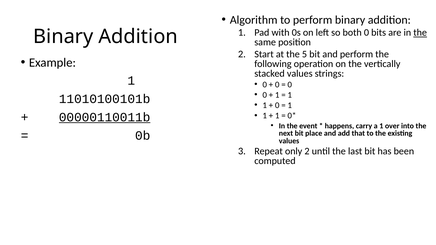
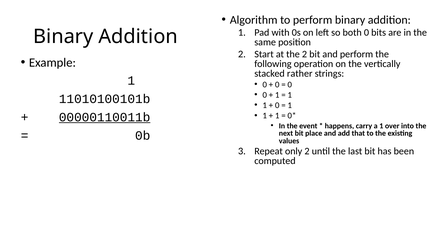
the underline: present -> none (420, 33)
the 5: 5 -> 2 (305, 54)
stacked values: values -> rather (300, 74)
